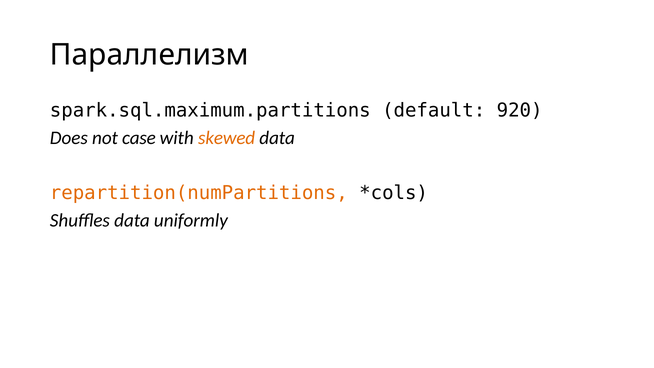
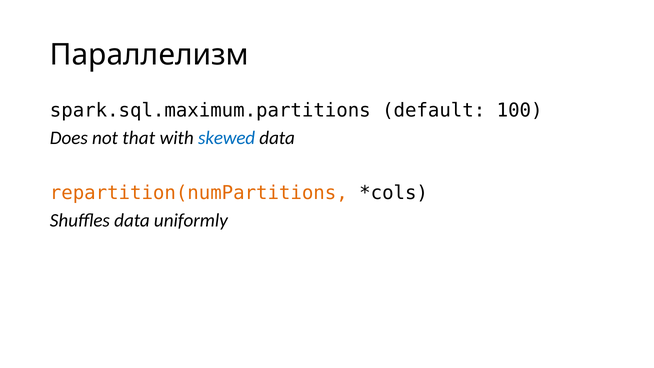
920: 920 -> 100 (520, 111)
case: case -> that (139, 138)
skewed colour: orange -> blue (227, 138)
